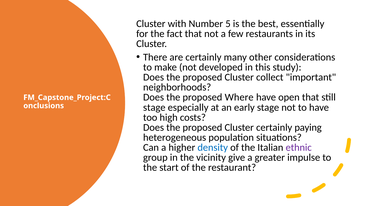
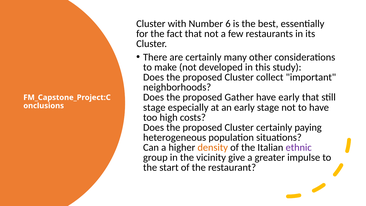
5: 5 -> 6 (228, 24)
Where: Where -> Gather (239, 97)
have open: open -> early (289, 97)
density colour: blue -> orange (213, 147)
